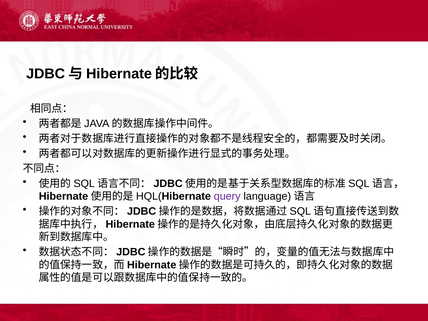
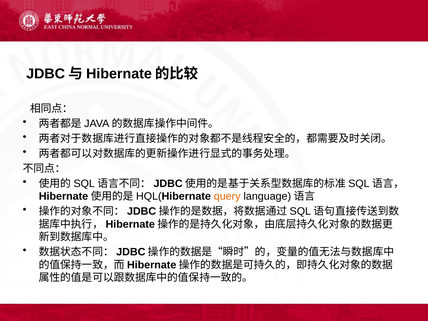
query colour: purple -> orange (227, 196)
